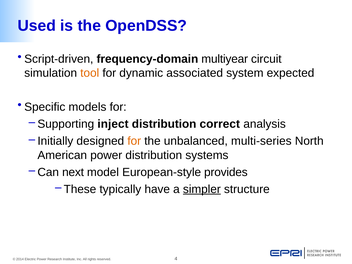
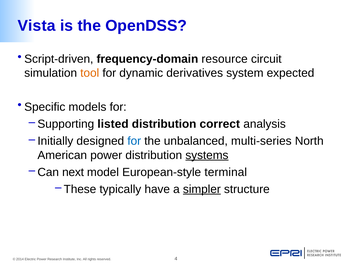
Used: Used -> Vista (37, 26)
multiyear: multiyear -> resource (225, 59)
associated: associated -> derivatives (195, 73)
inject: inject -> listed (113, 124)
for colour: orange -> blue (134, 141)
systems underline: none -> present (207, 155)
provides: provides -> terminal (226, 172)
